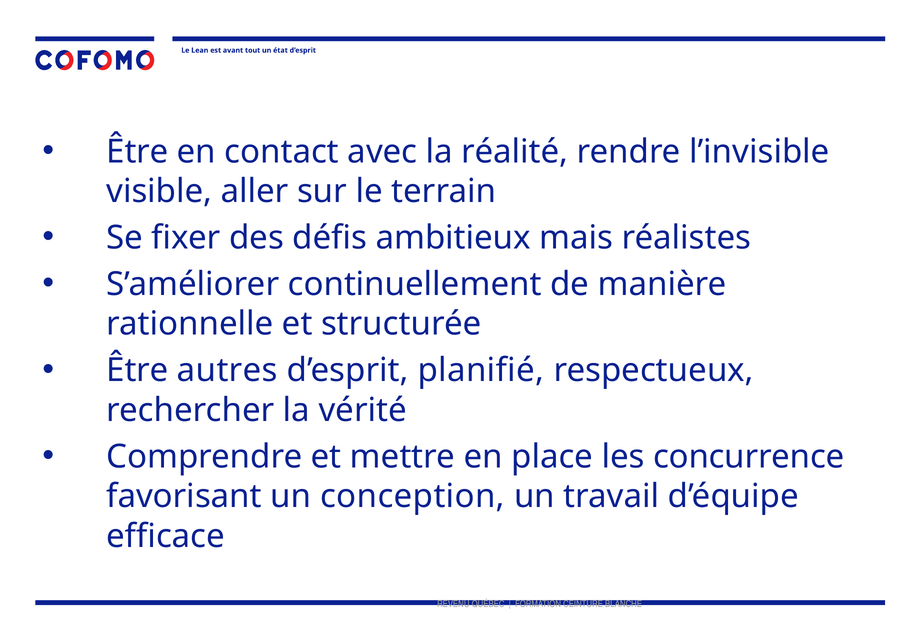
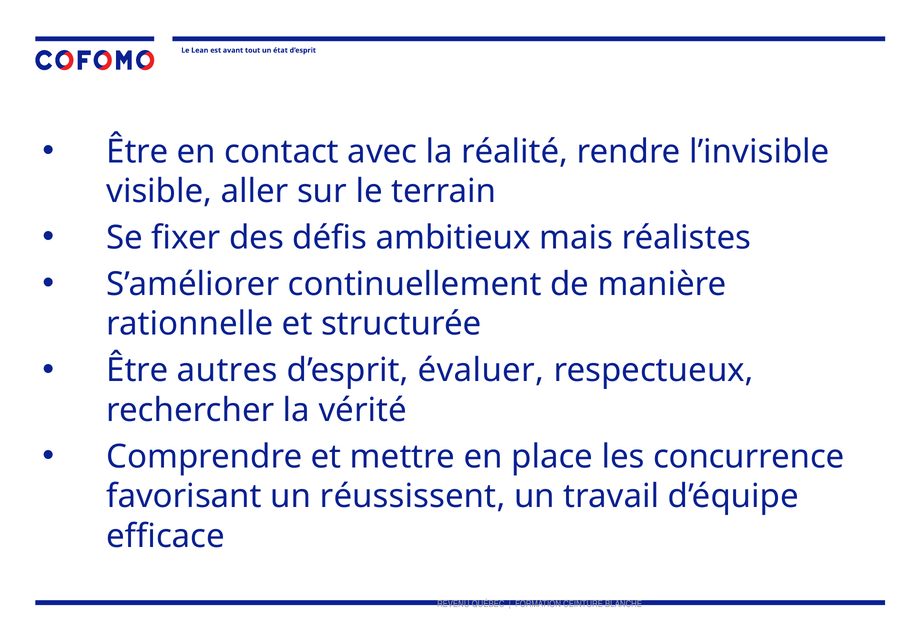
planifié: planifié -> évaluer (481, 370)
conception: conception -> réussissent (413, 496)
